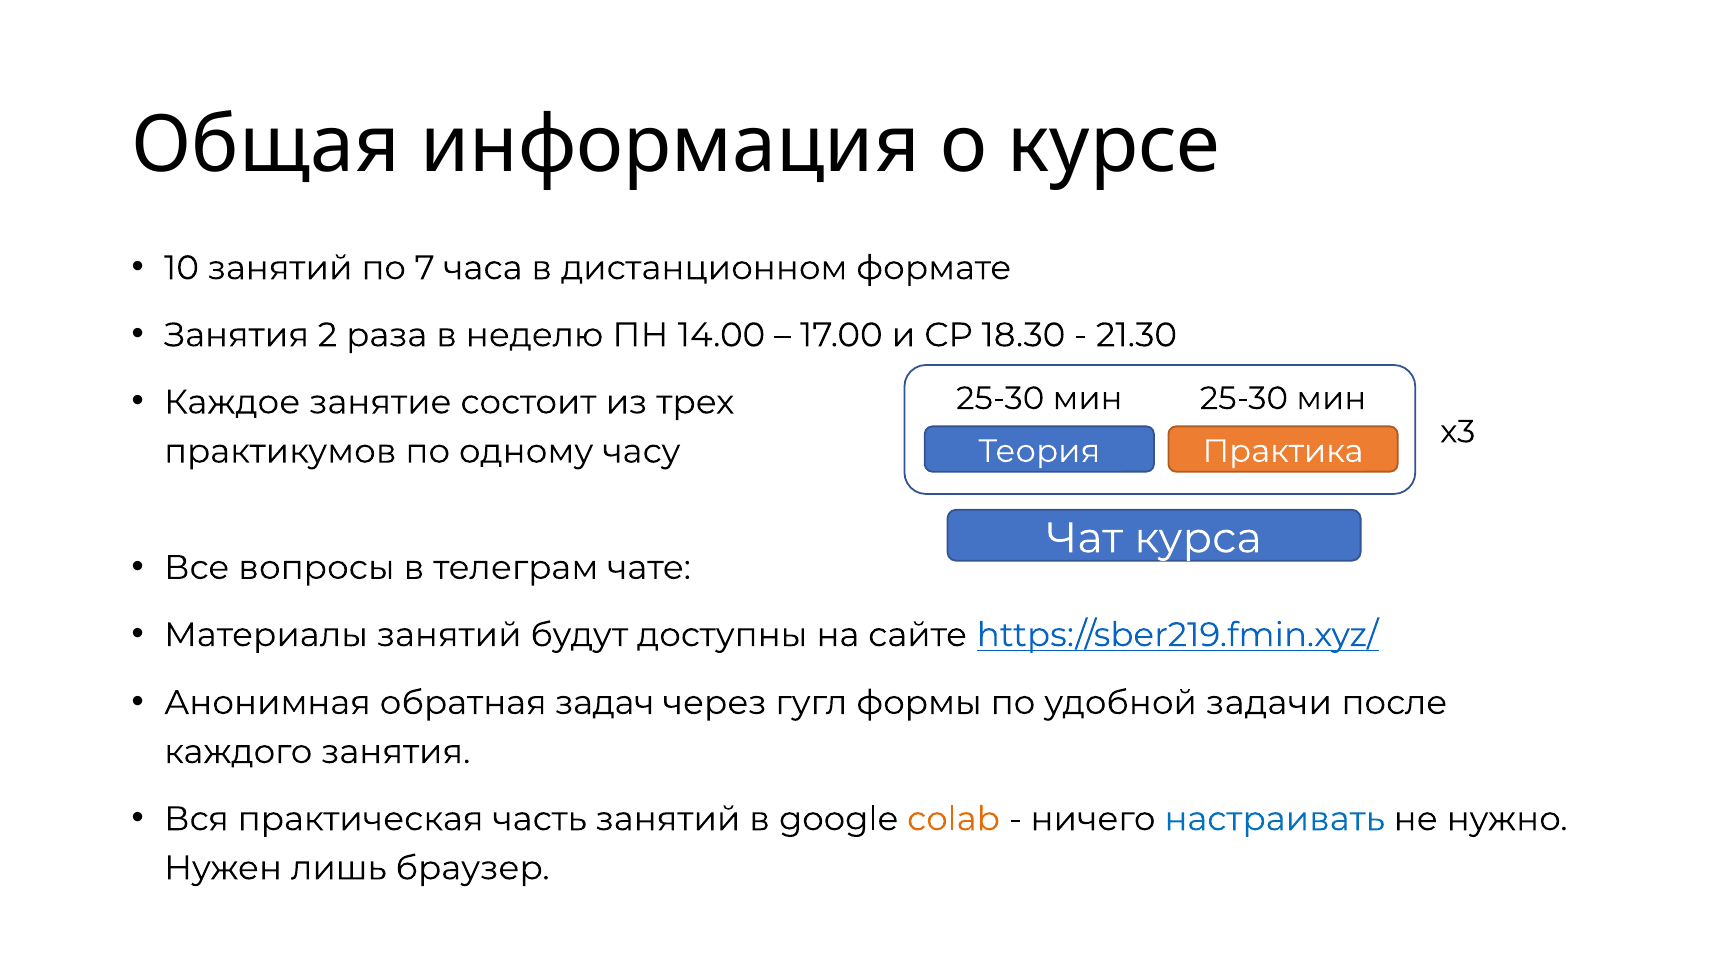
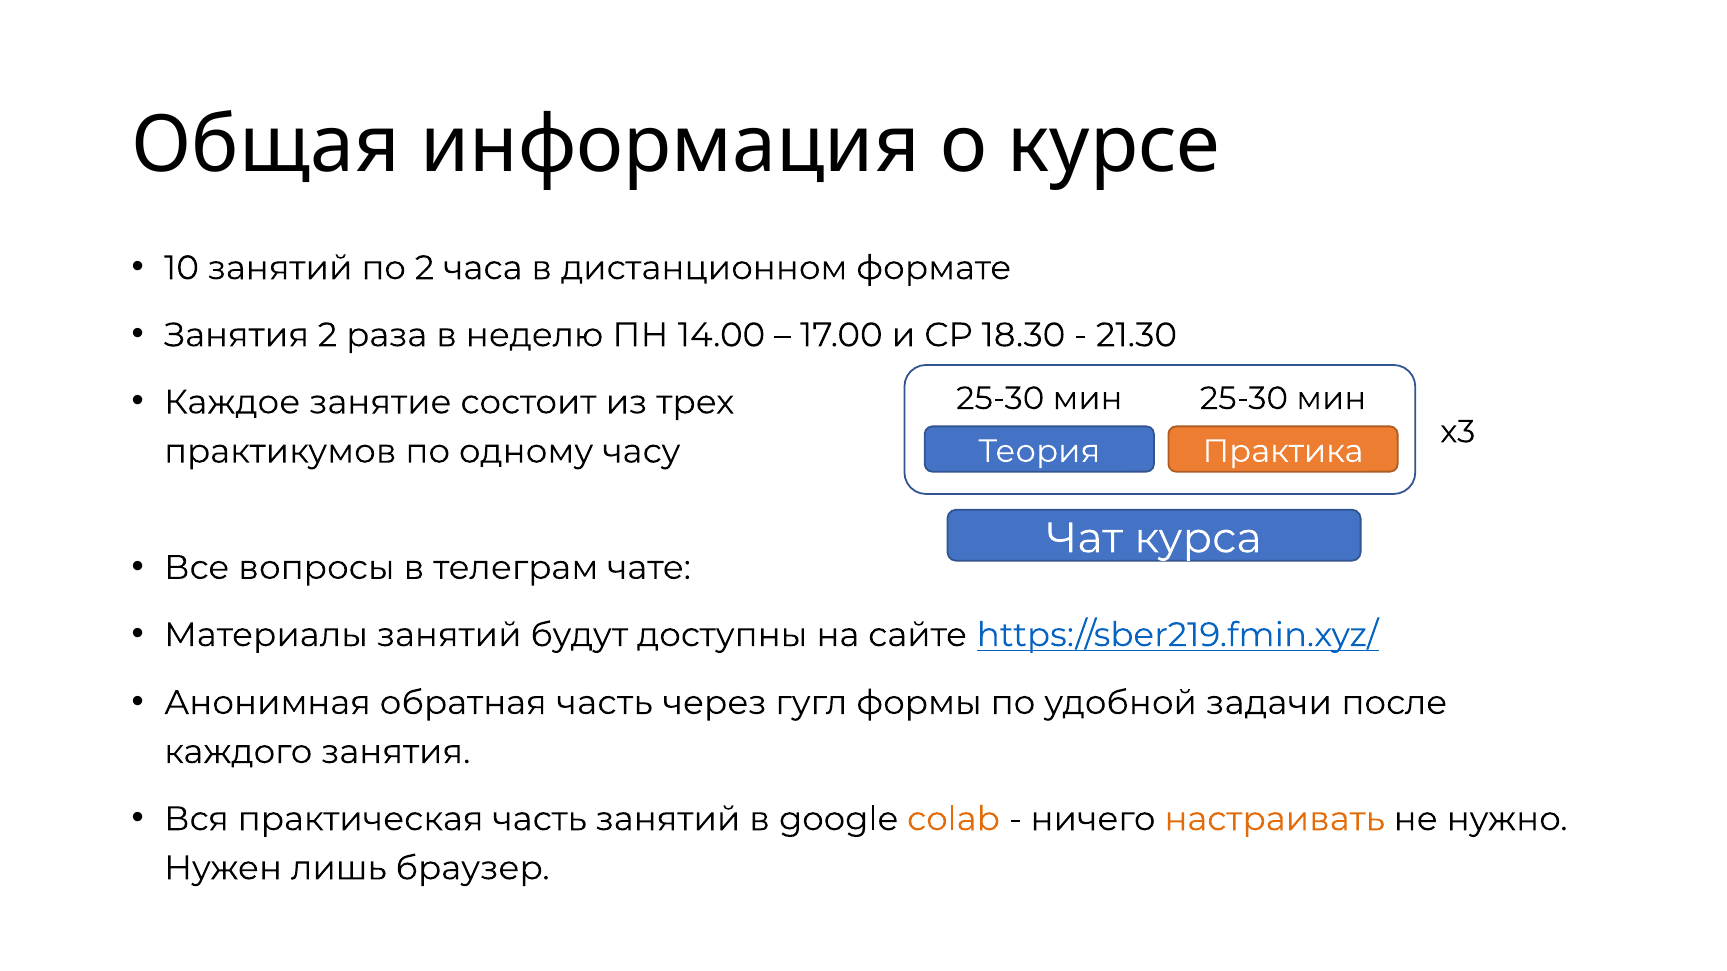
по 7: 7 -> 2 (425, 268)
обратная задач: задач -> часть (605, 703)
настраивать colour: blue -> orange (1275, 819)
